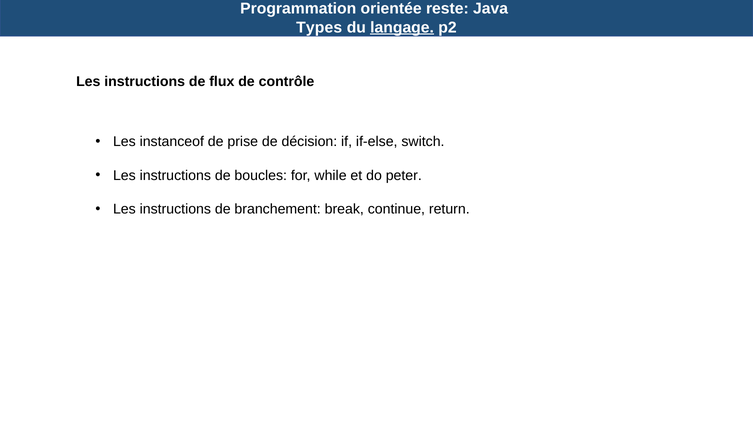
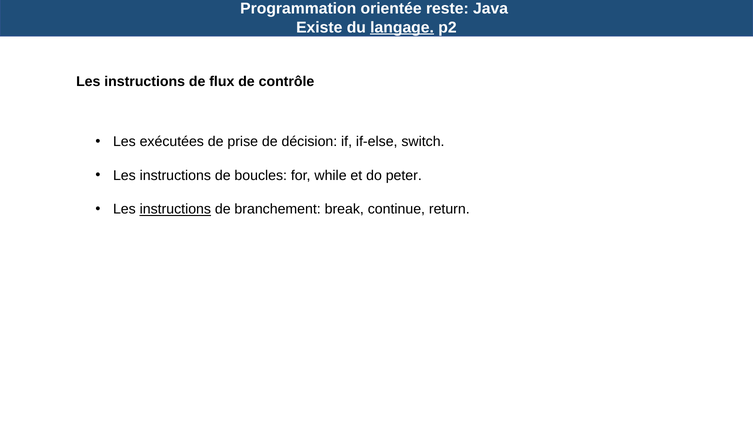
Types: Types -> Existe (319, 27)
instanceof: instanceof -> exécutées (172, 142)
instructions underline: none -> present (175, 210)
